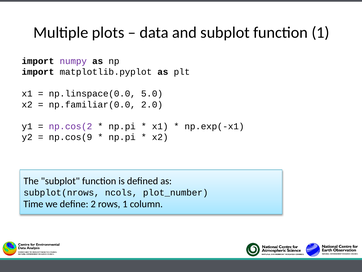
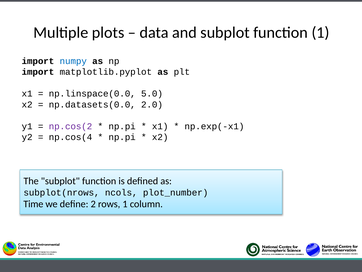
numpy colour: purple -> blue (73, 61)
np.familiar(0.0: np.familiar(0.0 -> np.datasets(0.0 (92, 104)
np.cos(9: np.cos(9 -> np.cos(4 (71, 137)
